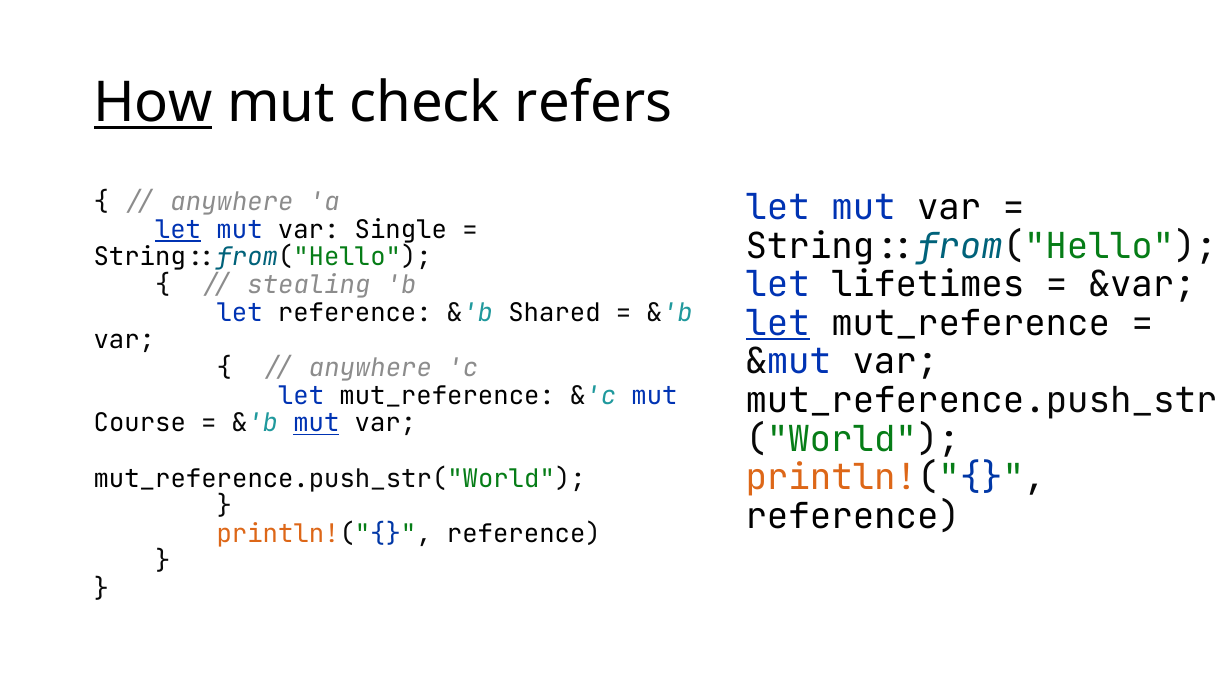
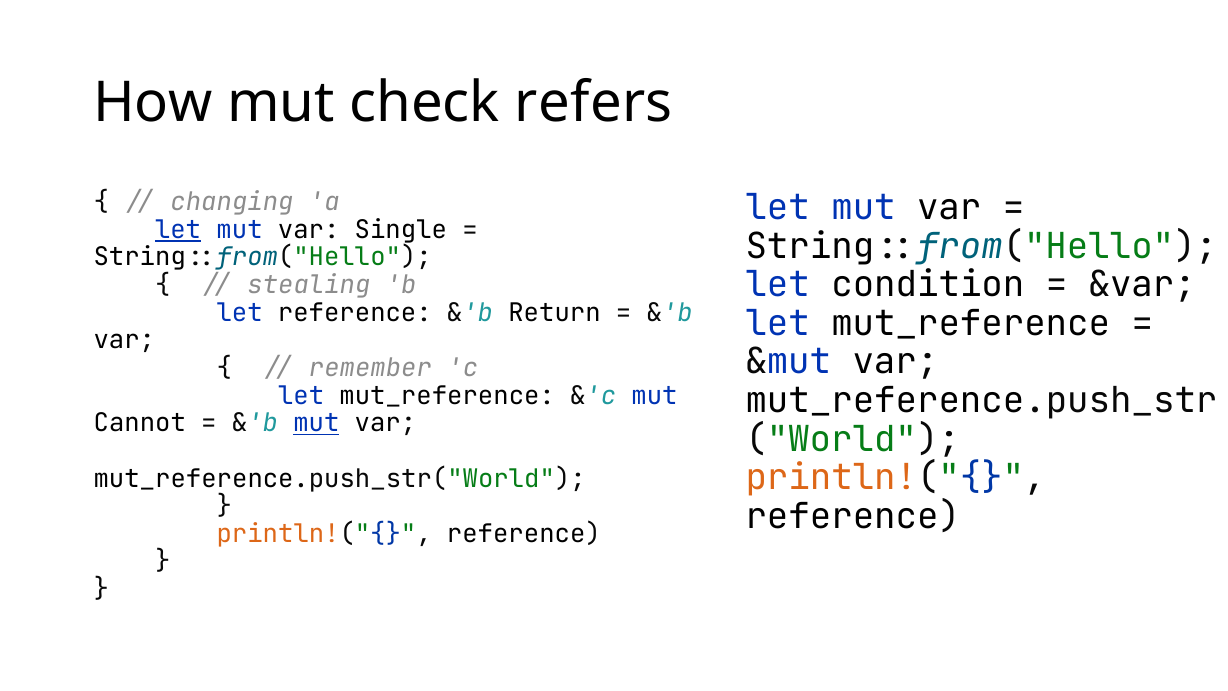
How underline: present -> none (153, 103)
anywhere: anywhere -> changing (232, 202)
lifetimes: lifetimes -> condition (928, 285)
Shared: Shared -> Return (555, 313)
let underline: present -> none (778, 323)
anywhere: anywhere -> remember (370, 368)
Course: Course -> Cannot (140, 423)
